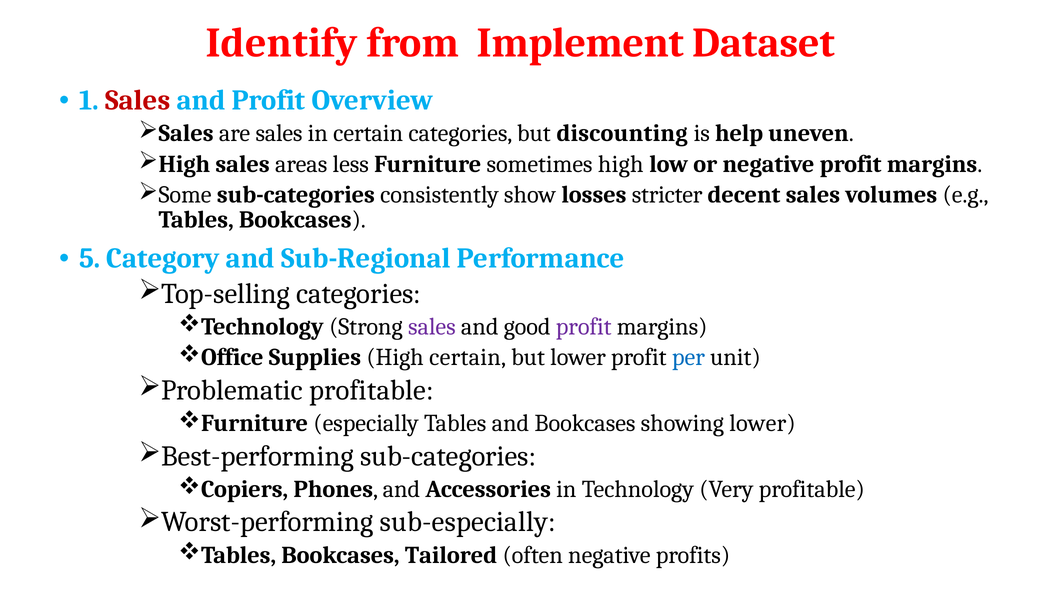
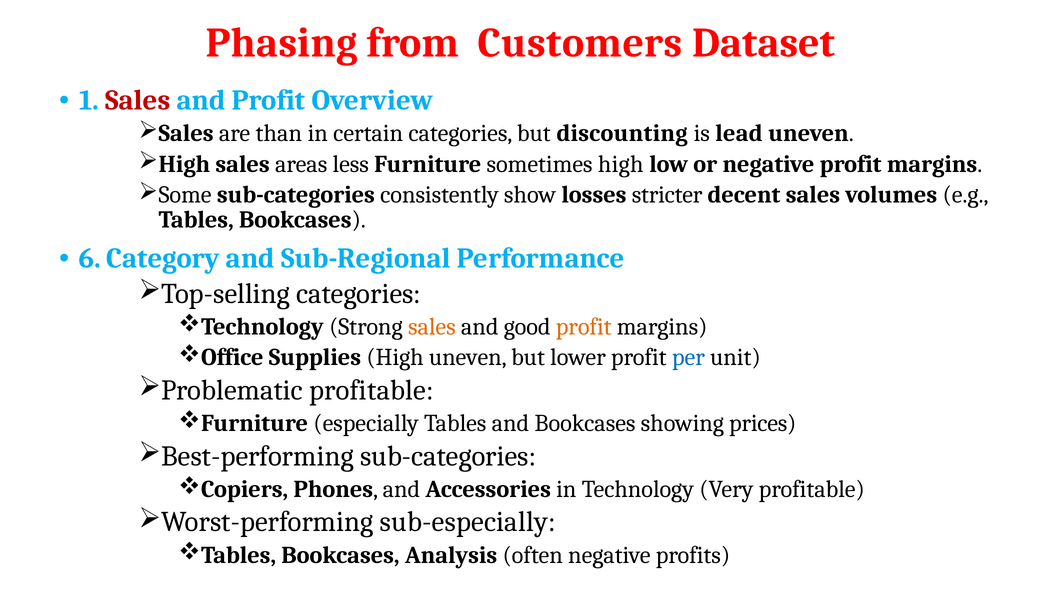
Identify: Identify -> Phasing (282, 43)
Implement: Implement -> Customers (580, 43)
are sales: sales -> than (279, 133)
help: help -> lead (739, 133)
5: 5 -> 6 (90, 258)
sales colour: purple -> orange (432, 327)
profit colour: purple -> orange (584, 327)
High certain: certain -> uneven (468, 357)
showing lower: lower -> prices (763, 423)
Tailored: Tailored -> Analysis (451, 555)
